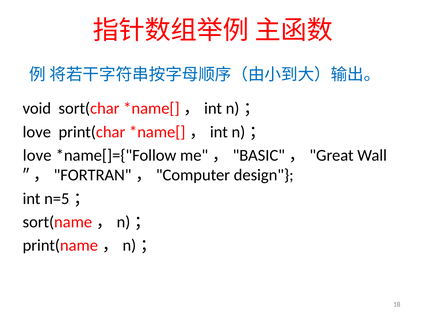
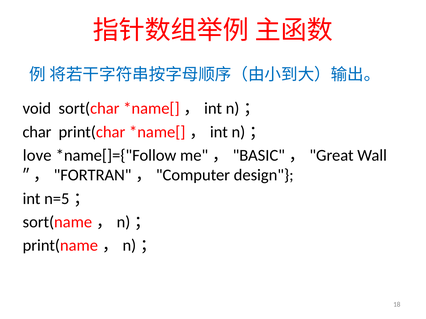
love: love -> char (37, 132)
